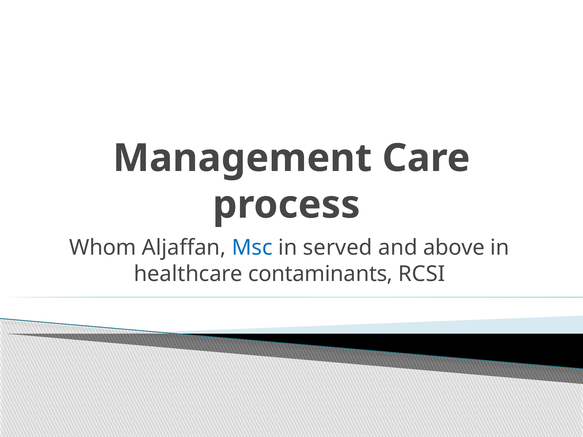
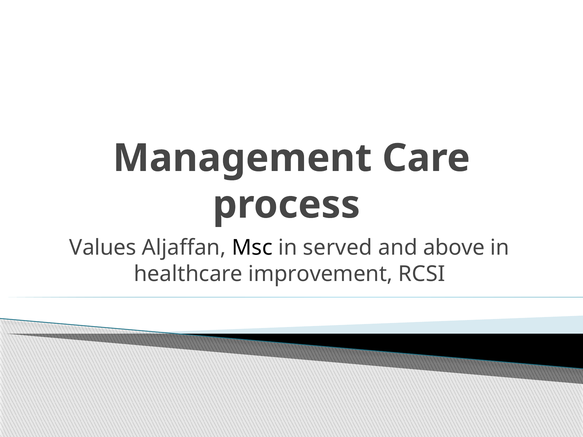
Whom: Whom -> Values (103, 248)
Msc colour: blue -> black (252, 248)
contaminants: contaminants -> improvement (320, 274)
